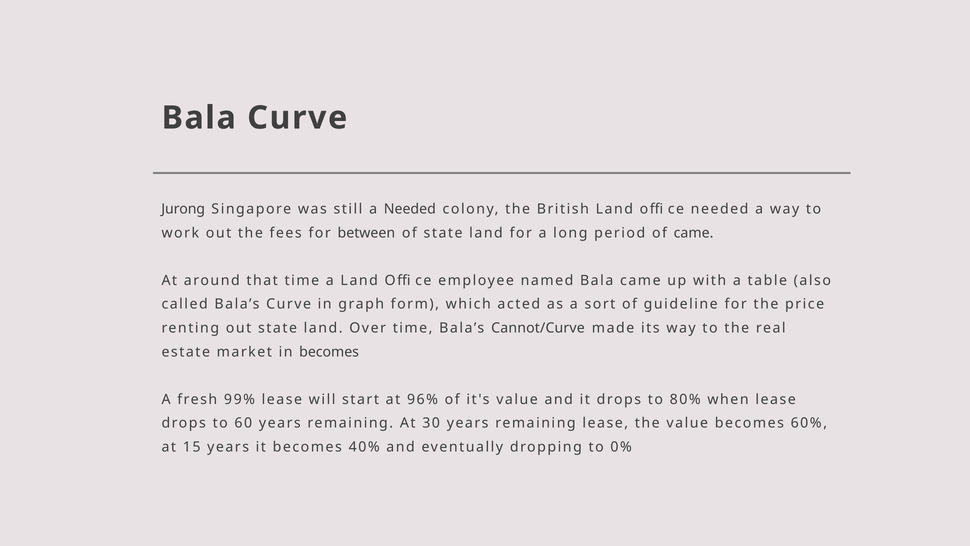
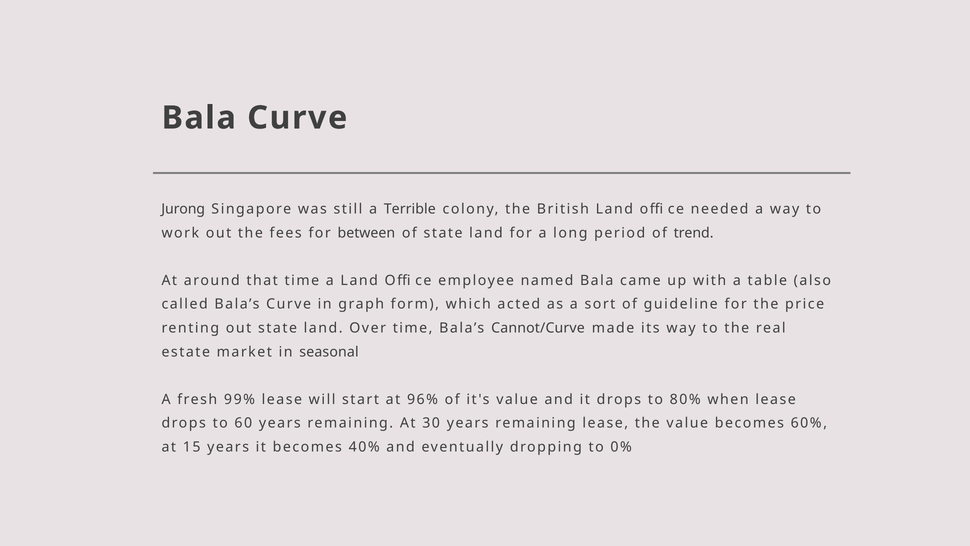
a Needed: Needed -> Terrible (410, 209)
of came: came -> trend (694, 233)
in becomes: becomes -> seasonal (329, 352)
